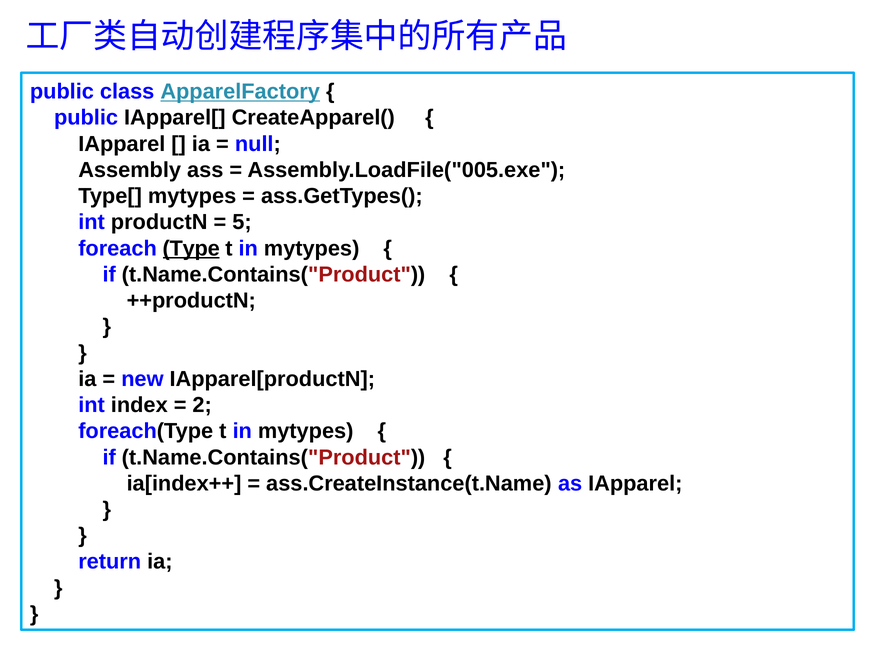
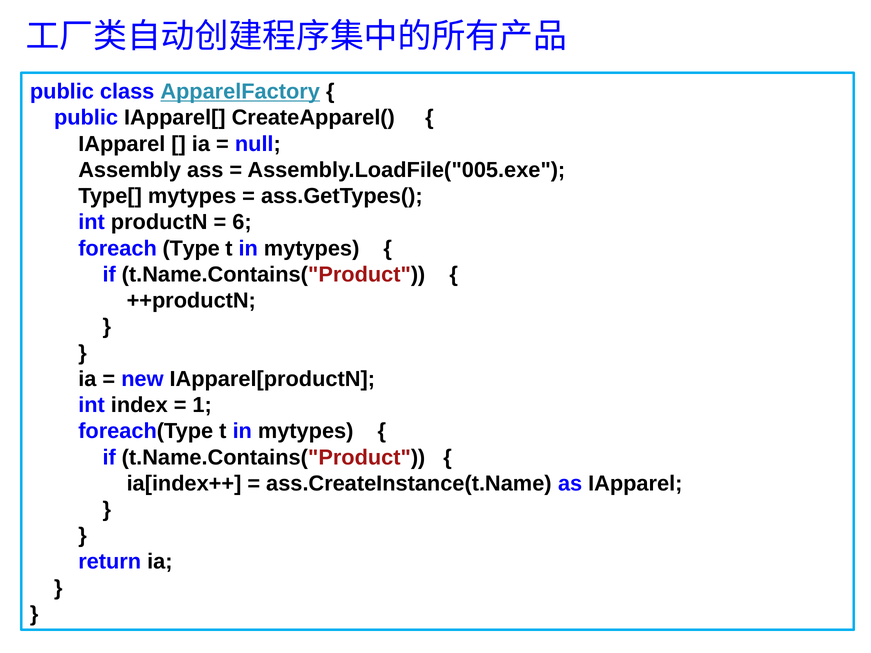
5: 5 -> 6 (242, 222)
Type underline: present -> none (191, 248)
2: 2 -> 1 (202, 405)
